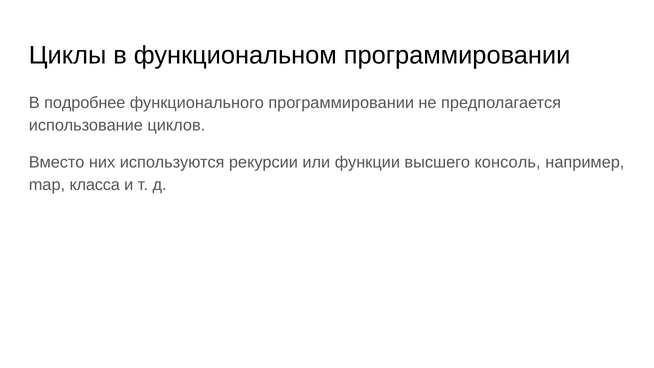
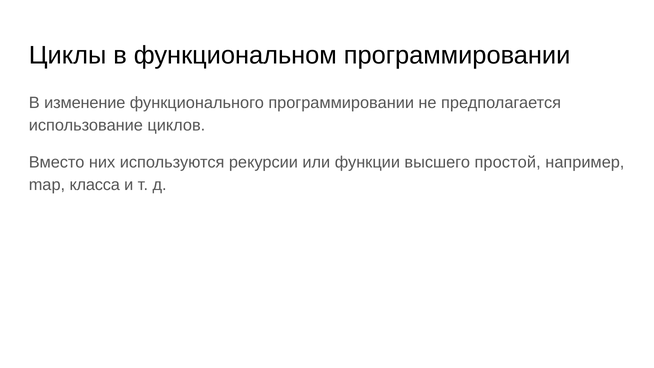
подробнее: подробнее -> изменение (85, 103)
консоль: консоль -> простой (508, 162)
